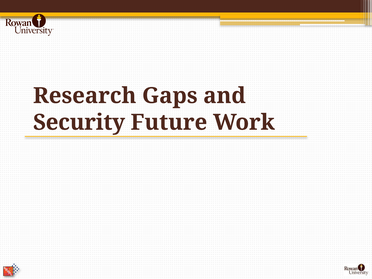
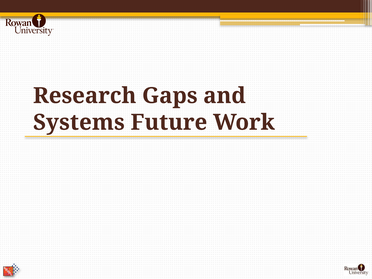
Security: Security -> Systems (79, 122)
